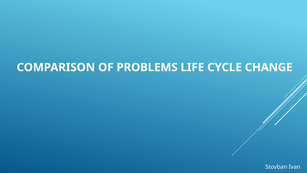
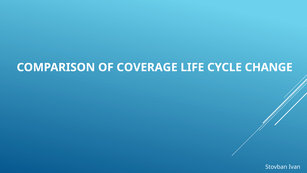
PROBLEMS: PROBLEMS -> COVERAGE (147, 67)
